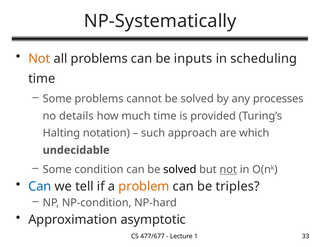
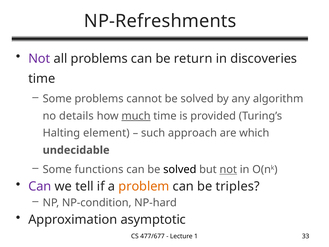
NP-Systematically: NP-Systematically -> NP-Refreshments (160, 21)
Not colour: orange -> purple (39, 59)
inputs: inputs -> return (193, 59)
scheduling: scheduling -> discoveries (264, 59)
processes: processes -> algorithm (278, 99)
much underline: none -> present (136, 116)
notation: notation -> element (106, 133)
condition: condition -> functions (99, 169)
Can colour: blue -> purple (40, 186)
